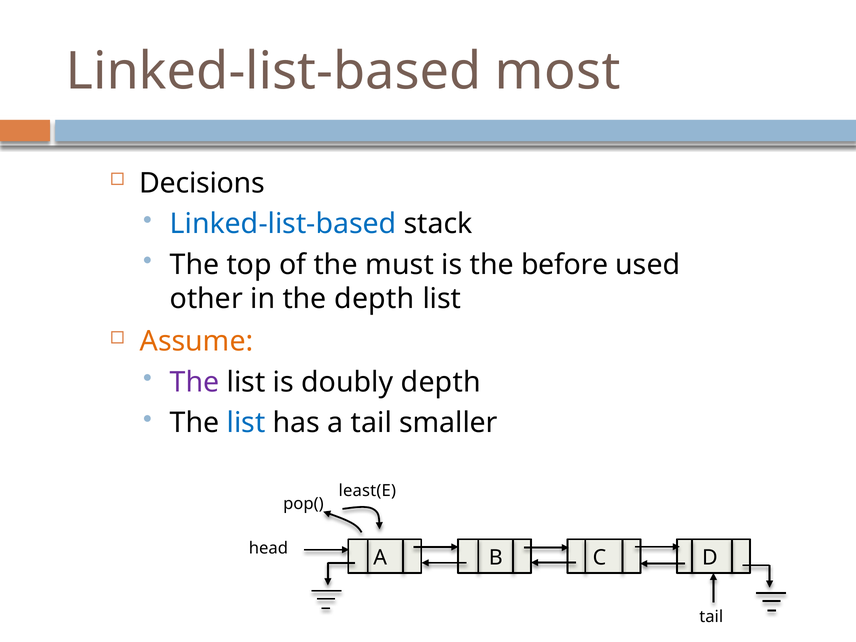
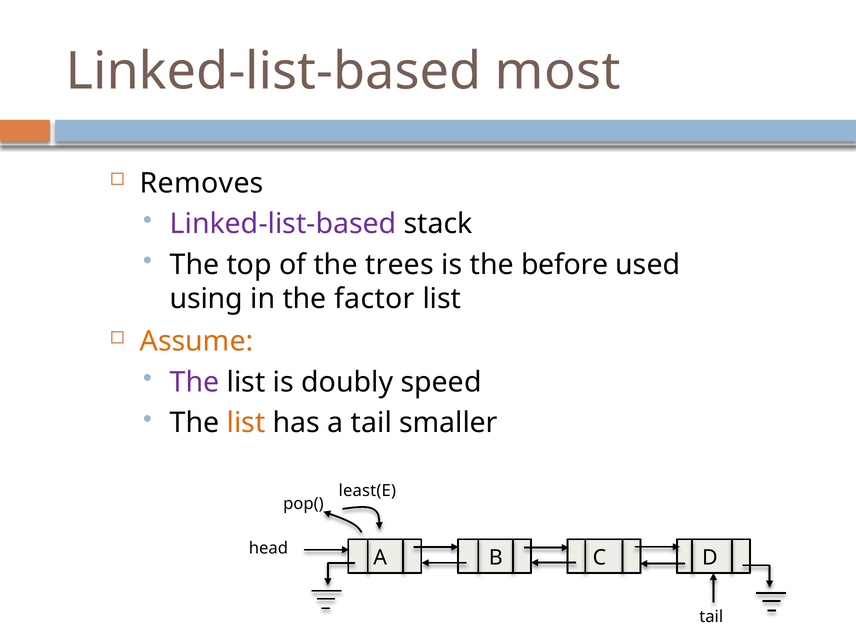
Decisions: Decisions -> Removes (202, 183)
Linked-list-based colour: blue -> purple (283, 224)
must: must -> trees (400, 265)
other: other -> using (206, 299)
the depth: depth -> factor (374, 299)
doubly depth: depth -> speed (441, 382)
list colour: blue -> orange (246, 423)
